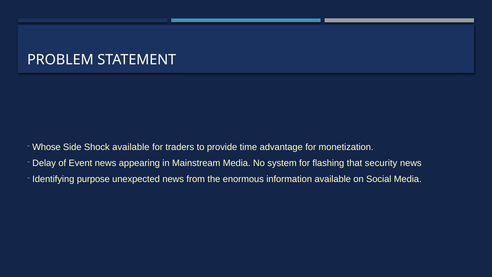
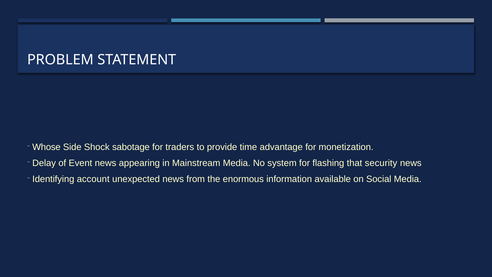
Shock available: available -> sabotage (131, 147)
purpose: purpose -> account (93, 179)
